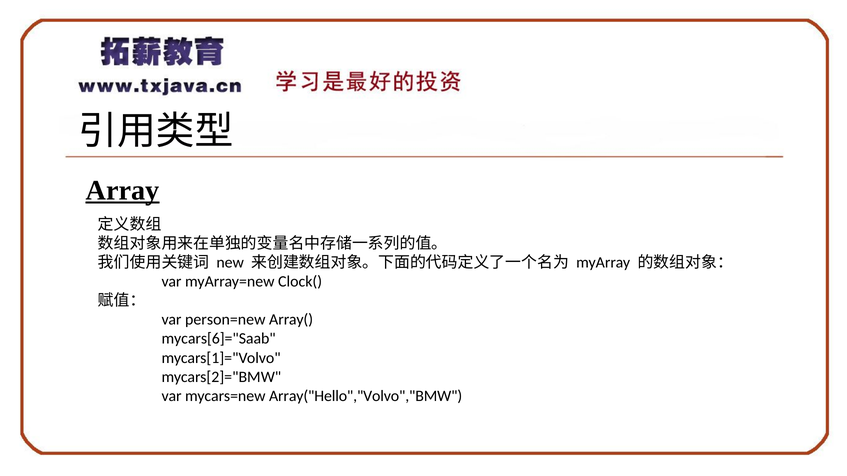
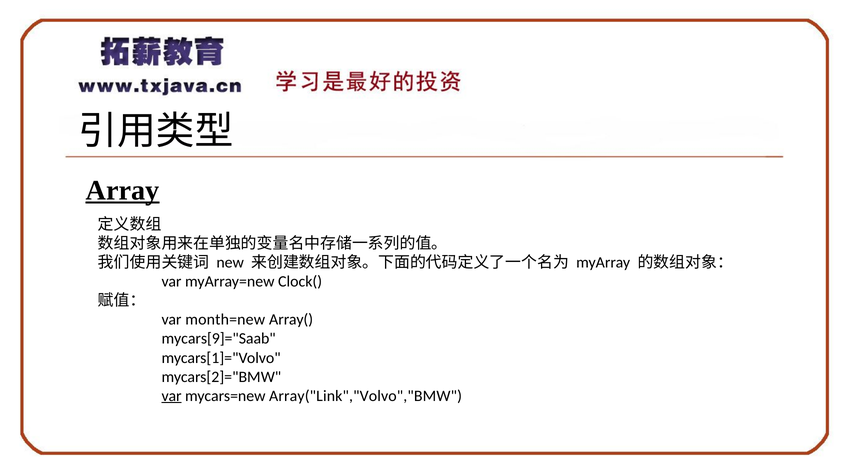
person=new: person=new -> month=new (225, 320)
mycars[6]="Saab: mycars[6]="Saab -> mycars[9]="Saab (219, 339)
var underline: none -> present (172, 396)
Array("Hello","Volvo","BMW: Array("Hello","Volvo","BMW -> Array("Link","Volvo","BMW (366, 396)
